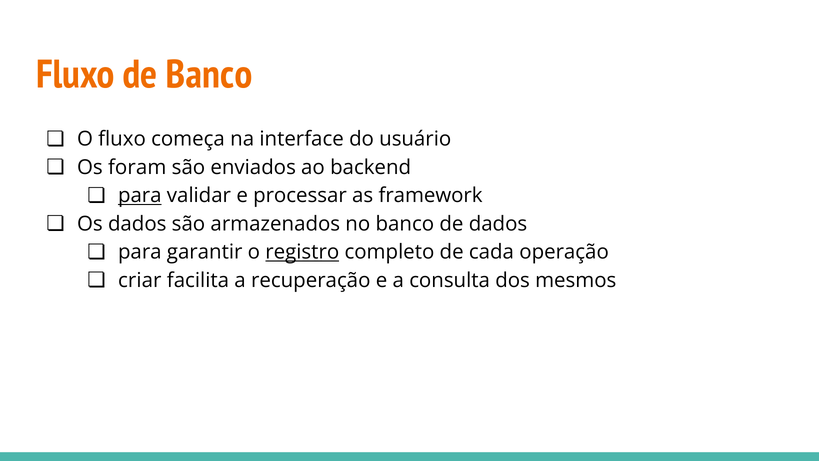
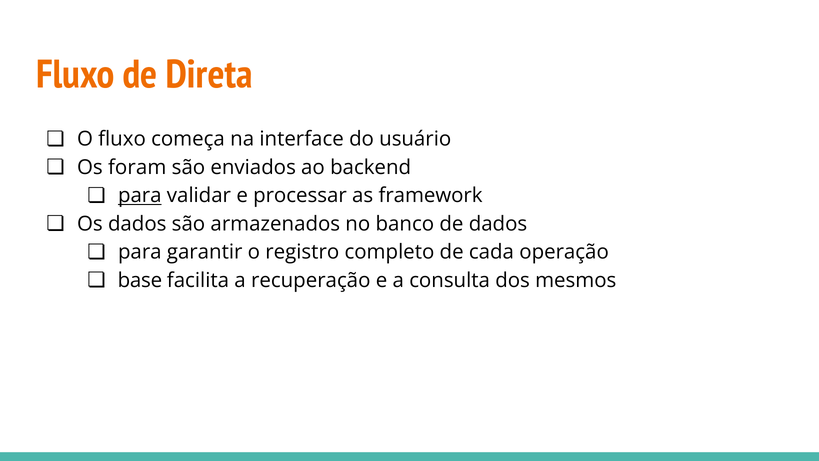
de Banco: Banco -> Direta (209, 75)
registro underline: present -> none (302, 252)
criar: criar -> base (140, 280)
